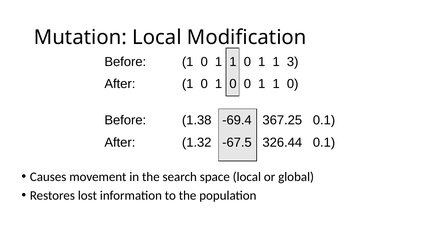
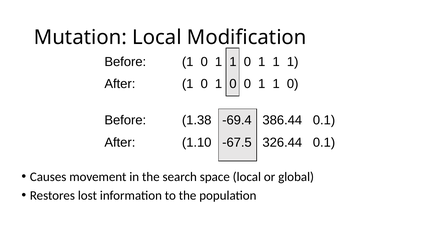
1 1 3: 3 -> 1 (293, 62)
367.25: 367.25 -> 386.44 (282, 120)
1.32: 1.32 -> 1.10 (197, 142)
